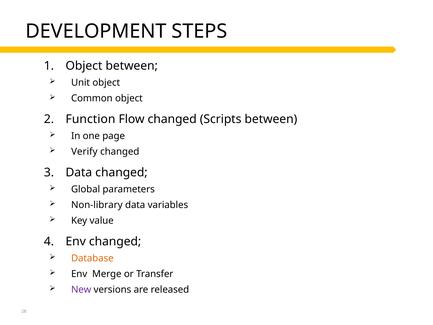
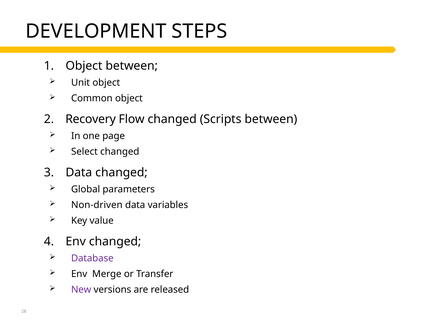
Function: Function -> Recovery (91, 119)
Verify: Verify -> Select (84, 152)
Non-library: Non-library -> Non-driven (97, 205)
Database colour: orange -> purple (92, 258)
